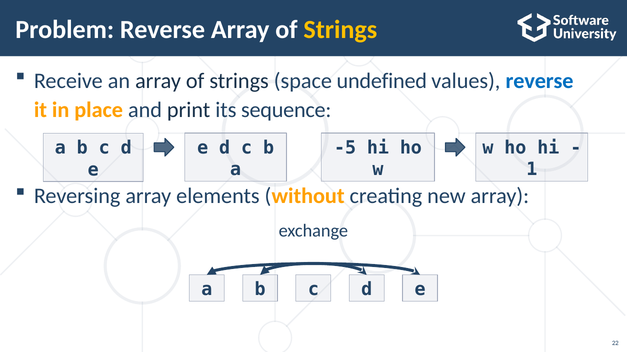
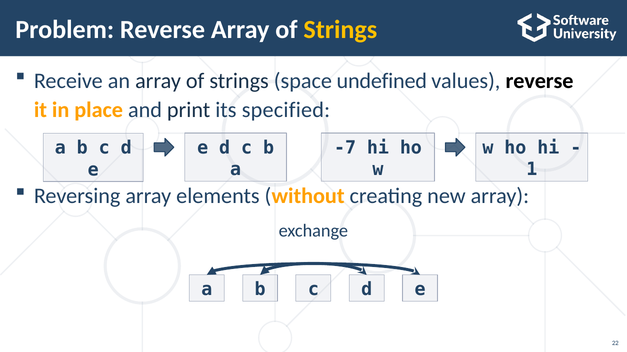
reverse colour: blue -> black (540, 81)
sequence: sequence -> specified (286, 110)
-5: -5 -> -7 (345, 148)
